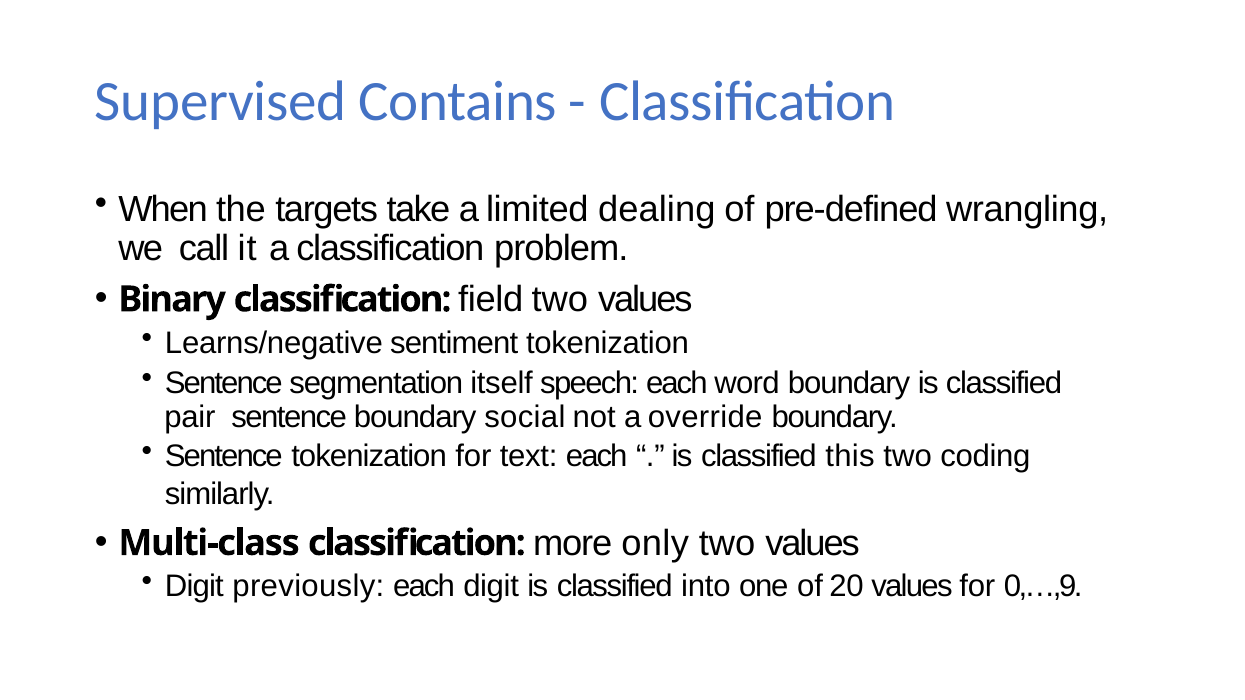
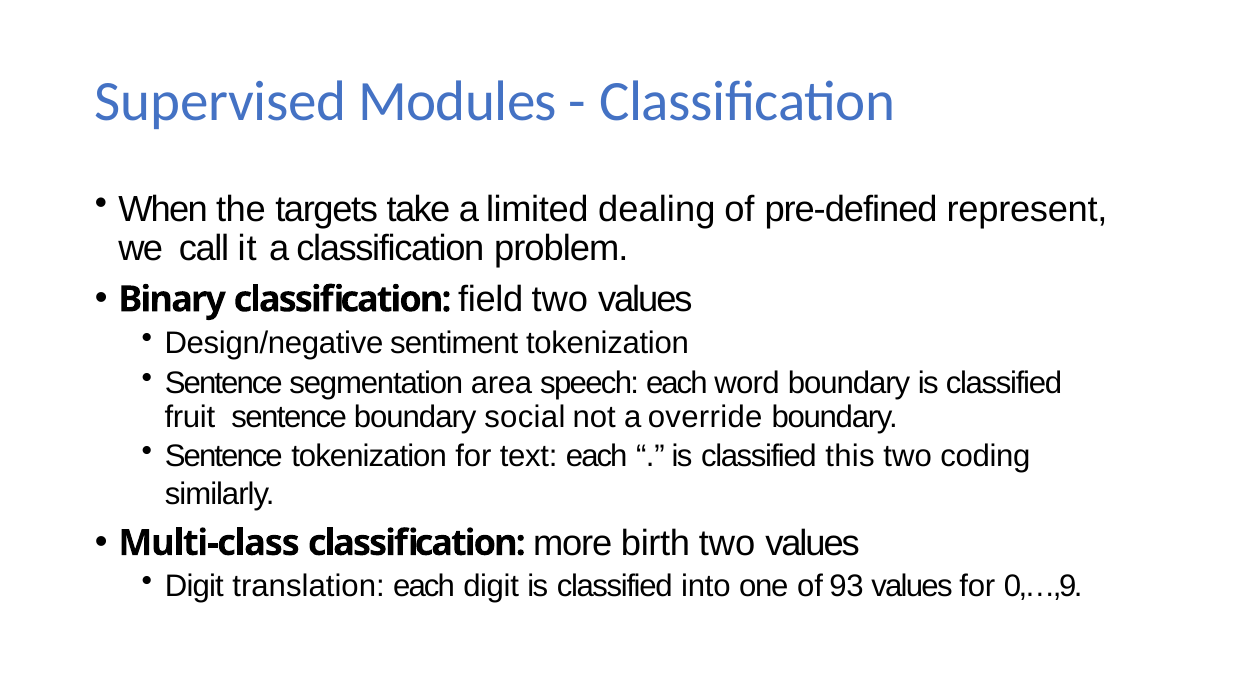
Contains: Contains -> Modules (458, 102)
wrangling: wrangling -> represent (1027, 209)
Learns/negative: Learns/negative -> Design/negative (274, 343)
itself: itself -> area (502, 384)
pair: pair -> fruit (190, 417)
only: only -> birth (656, 543)
previously: previously -> translation (309, 586)
20: 20 -> 93 (846, 586)
